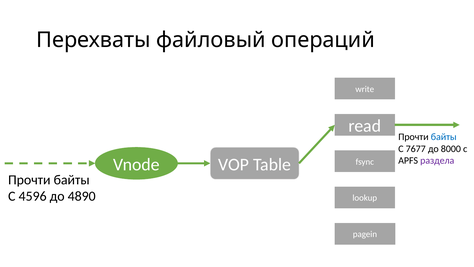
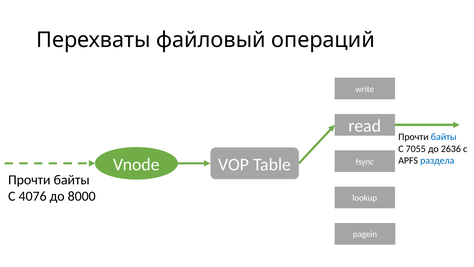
7677: 7677 -> 7055 (416, 149)
8000: 8000 -> 2636 (451, 149)
раздела colour: purple -> blue (437, 160)
4596: 4596 -> 4076 (33, 196)
4890: 4890 -> 8000 (82, 196)
